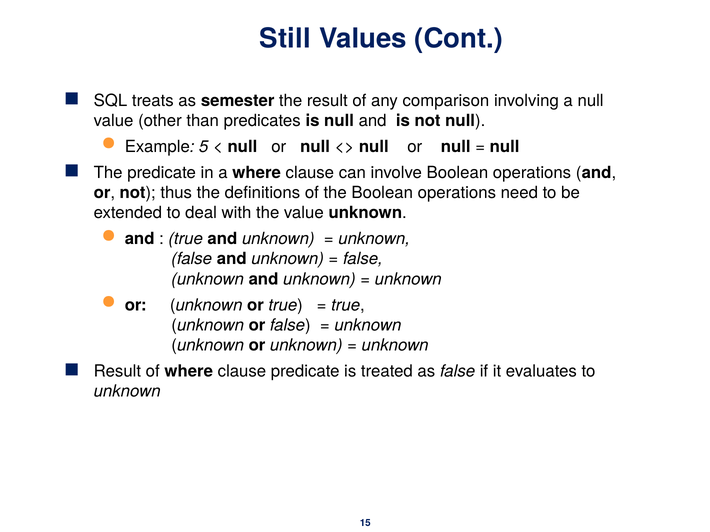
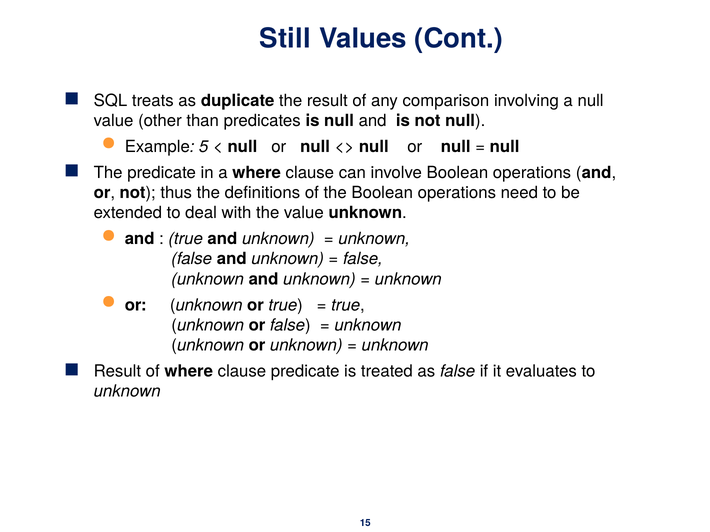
semester: semester -> duplicate (238, 101)
